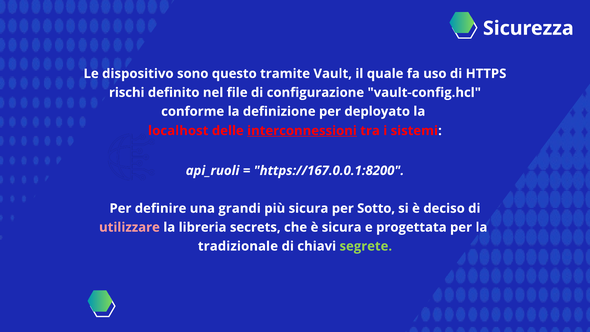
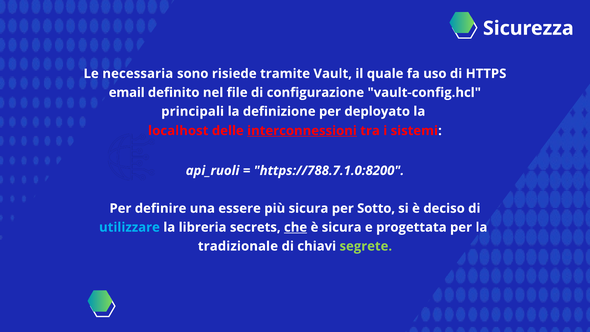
dispositivo: dispositivo -> necessaria (138, 74)
questo: questo -> risiede (234, 74)
rischi: rischi -> email (127, 93)
conforme: conforme -> principali (193, 111)
https://167.0.0.1:8200: https://167.0.0.1:8200 -> https://788.7.1.0:8200 (329, 171)
grandi: grandi -> essere (240, 208)
utilizzare colour: pink -> light blue (129, 227)
che underline: none -> present (296, 227)
